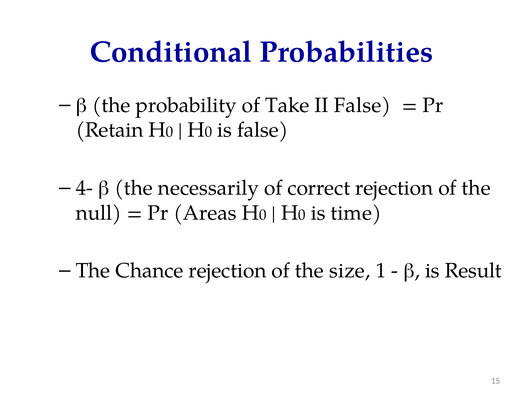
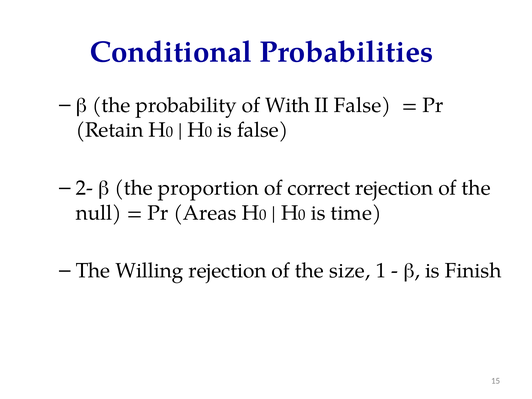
Take: Take -> With (287, 105)
4-: 4- -> 2- (84, 188)
necessarily: necessarily -> proportion (208, 188)
Chance: Chance -> Willing (149, 271)
Result: Result -> Finish (473, 271)
